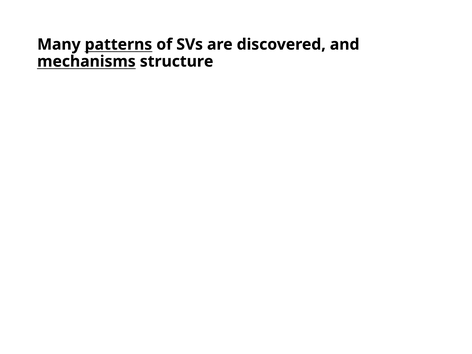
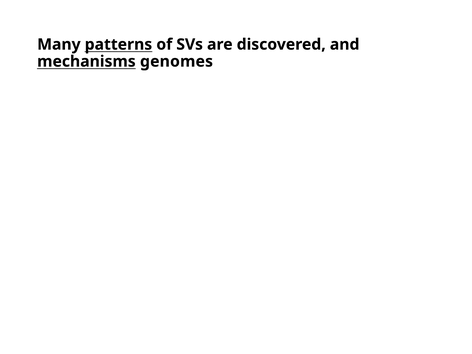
structure: structure -> genomes (176, 61)
